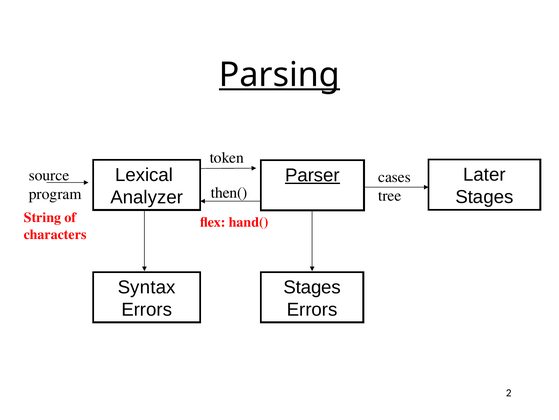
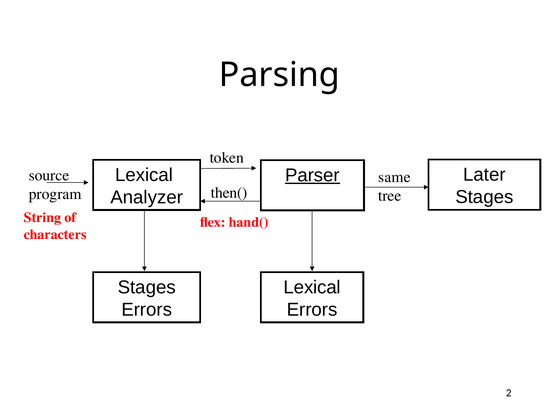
Parsing underline: present -> none (279, 75)
cases: cases -> same (394, 177)
Syntax: Syntax -> Stages (147, 287)
Stages: Stages -> Lexical (312, 287)
